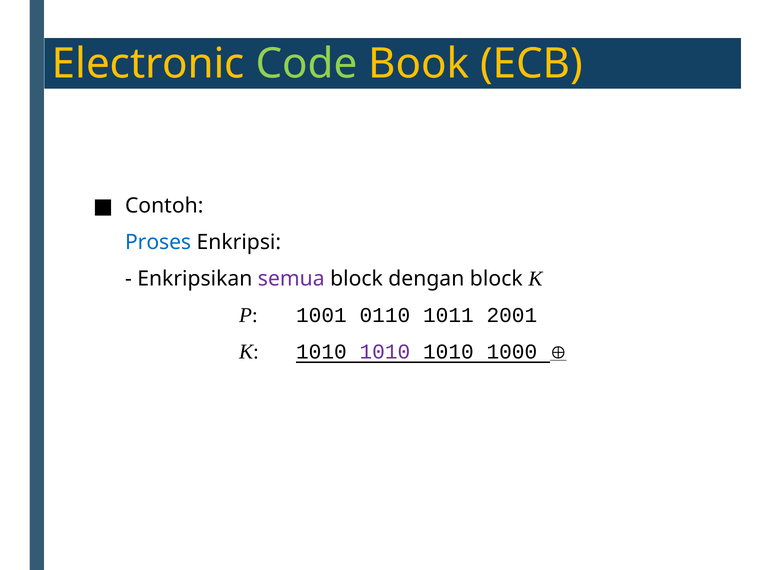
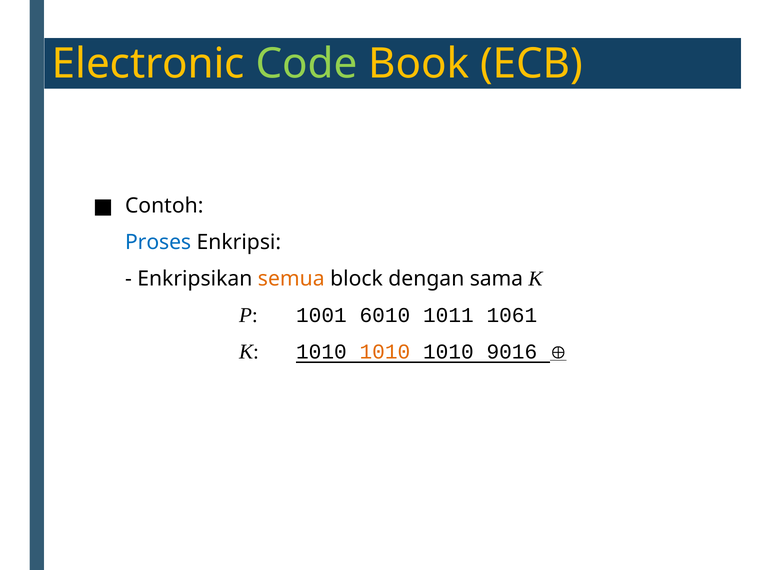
semua colour: purple -> orange (291, 279)
dengan block: block -> sama (496, 279)
0110: 0110 -> 6010 (385, 315)
2001: 2001 -> 1061 (512, 315)
1010 colour: purple -> orange (385, 352)
1000: 1000 -> 9016 (512, 352)
